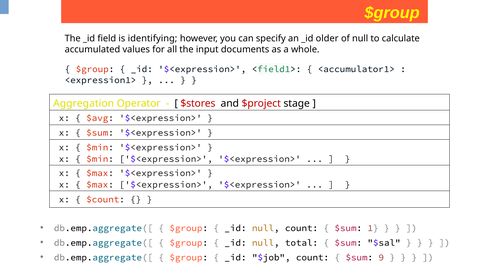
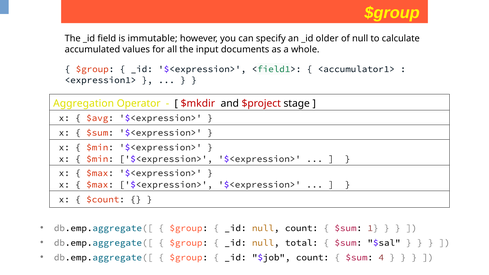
identifying: identifying -> immutable (153, 39)
$stores: $stores -> $mkdir (198, 104)
9: 9 -> 4 (381, 257)
